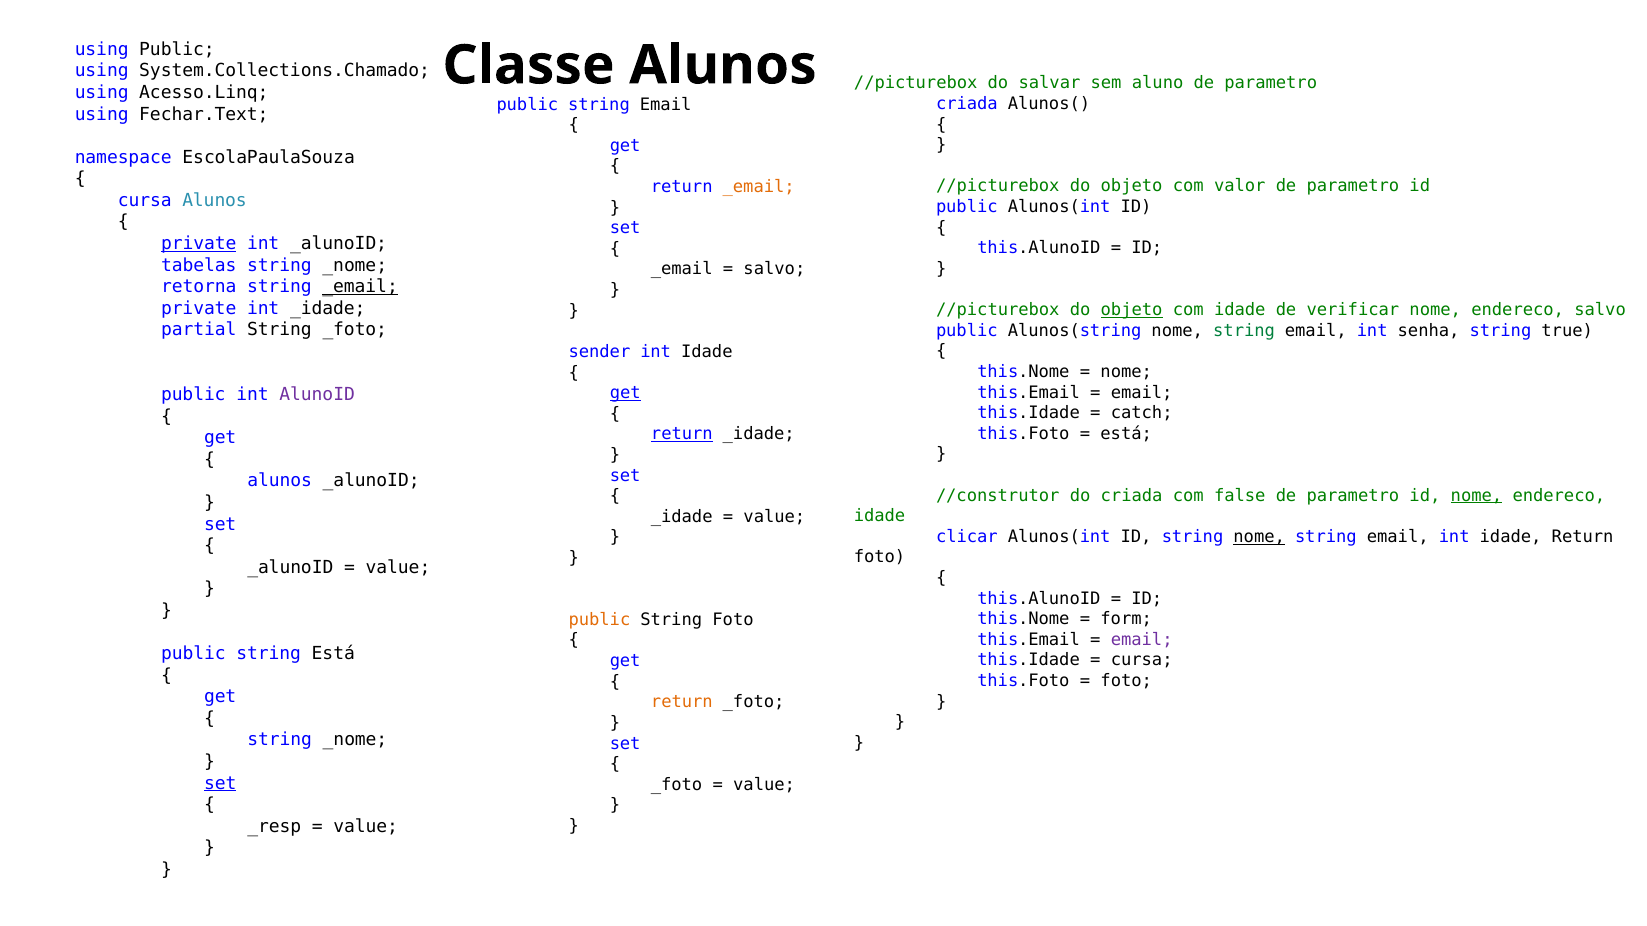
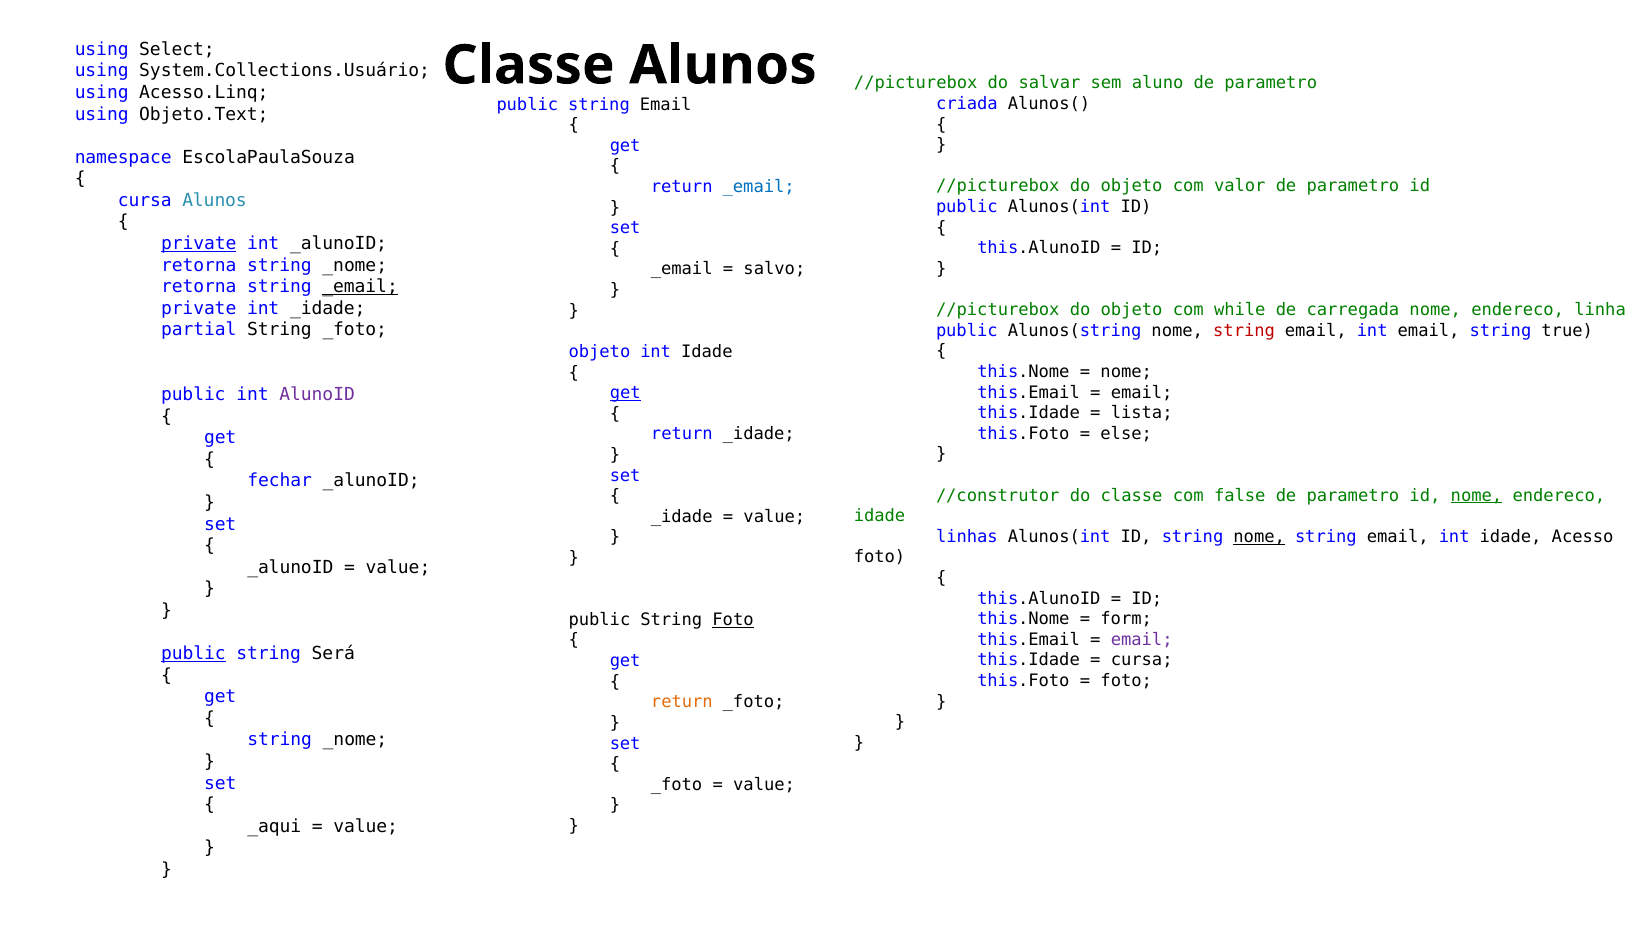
using Public: Public -> Select (177, 49)
System.Collections.Chamado: System.Collections.Chamado -> System.Collections.Usuário (285, 71)
Fechar.Text: Fechar.Text -> Objeto.Text (204, 114)
_email colour: orange -> blue (759, 187)
tabelas: tabelas -> retorna (199, 265)
objeto underline: present -> none (1132, 310)
com idade: idade -> while (1240, 310)
verificar: verificar -> carregada (1353, 310)
endereco salvo: salvo -> linha (1600, 310)
string colour: green -> red (1244, 331)
int senha: senha -> email (1429, 331)
sender: sender -> objeto (599, 352)
catch: catch -> lista (1142, 413)
está: está -> else (1126, 434)
return underline: present -> none (682, 434)
alunos: alunos -> fechar (280, 481)
do criada: criada -> classe (1132, 496)
clicar: clicar -> linhas (967, 537)
idade Return: Return -> Acesso (1583, 537)
public colour: orange -> black (599, 620)
Foto underline: none -> present (733, 620)
public underline: none -> present (193, 654)
string Está: Está -> Será (333, 654)
set underline: present -> none (220, 784)
_resp: _resp -> _aqui (274, 827)
